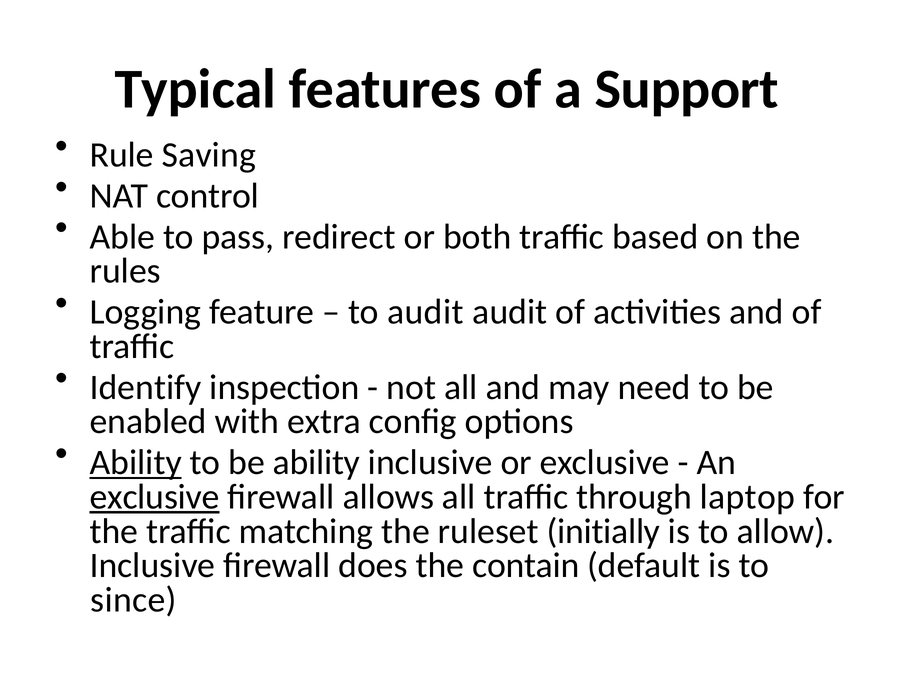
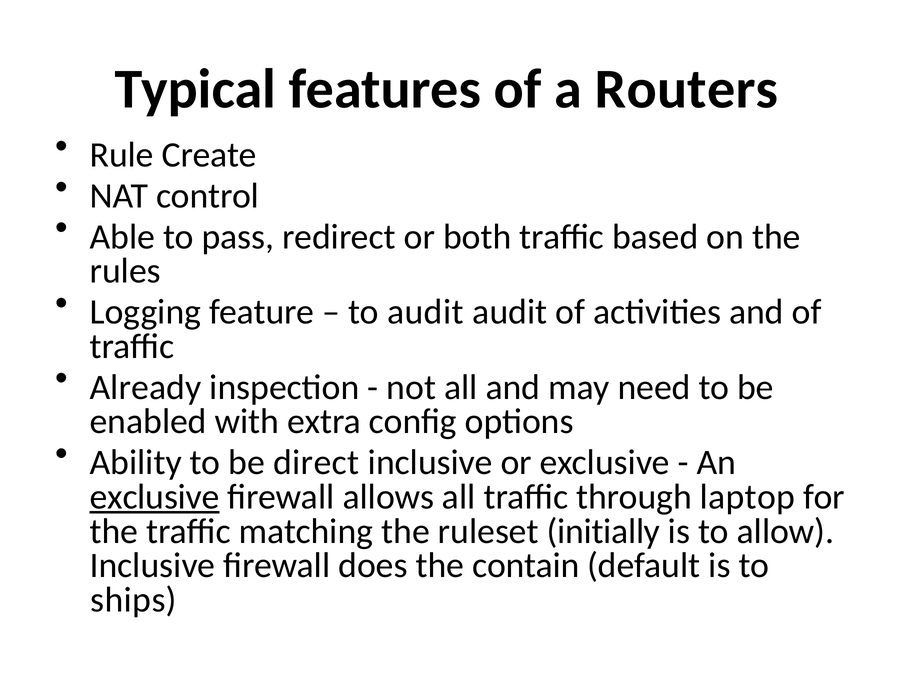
Support: Support -> Routers (686, 89)
Saving: Saving -> Create (209, 155)
Identify: Identify -> Already (145, 387)
Ability underline: present -> none (136, 463)
be ability: ability -> direct (316, 463)
since: since -> ships (134, 600)
